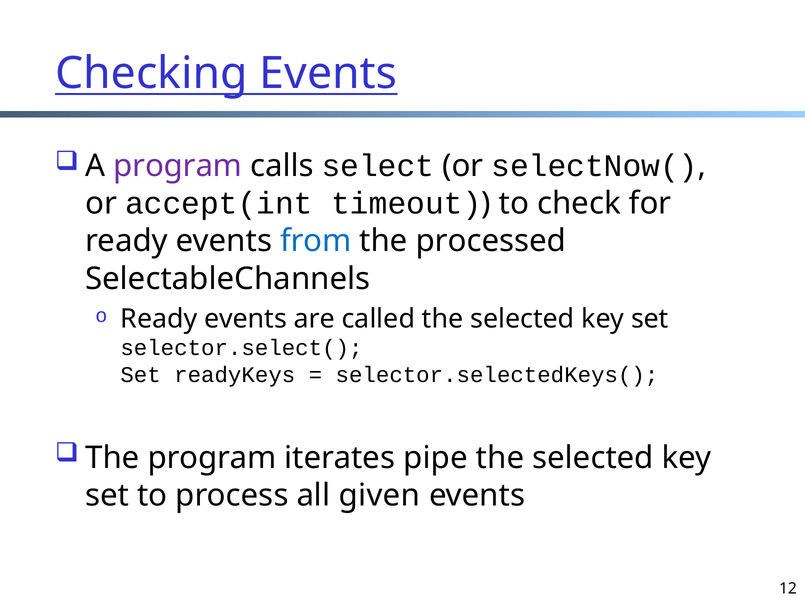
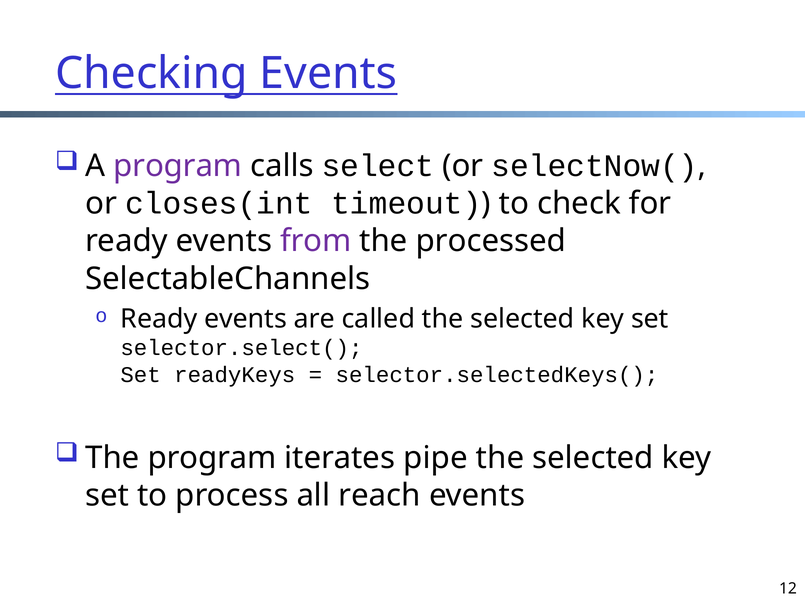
accept(int: accept(int -> closes(int (219, 203)
from colour: blue -> purple (316, 241)
given: given -> reach (380, 495)
